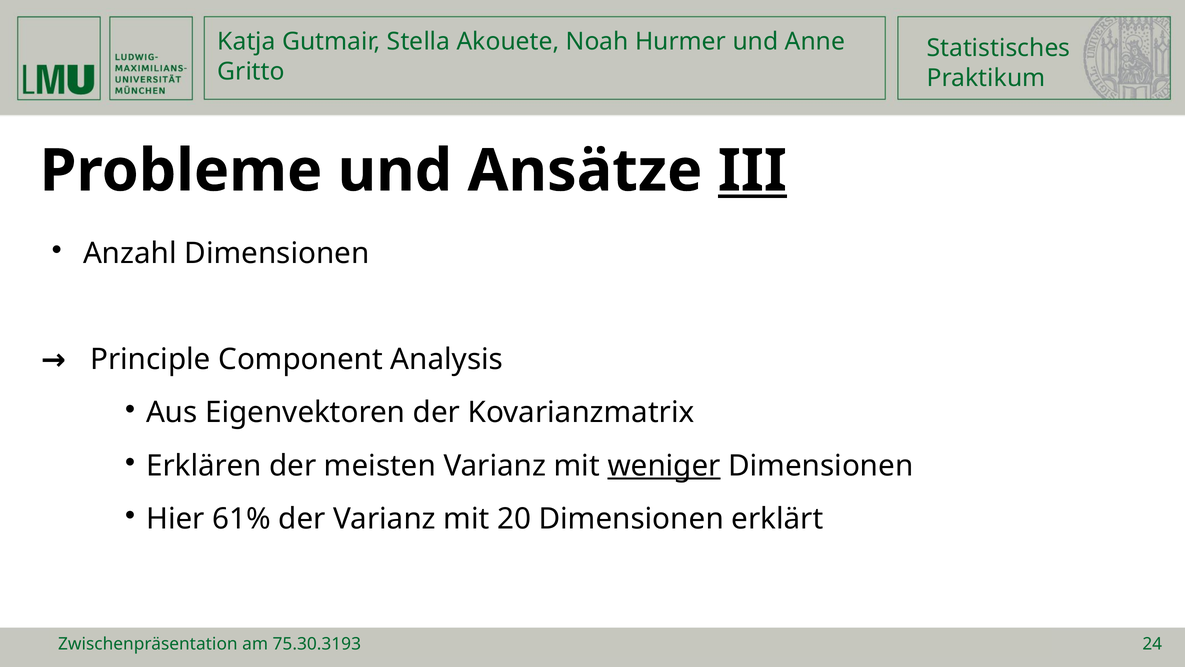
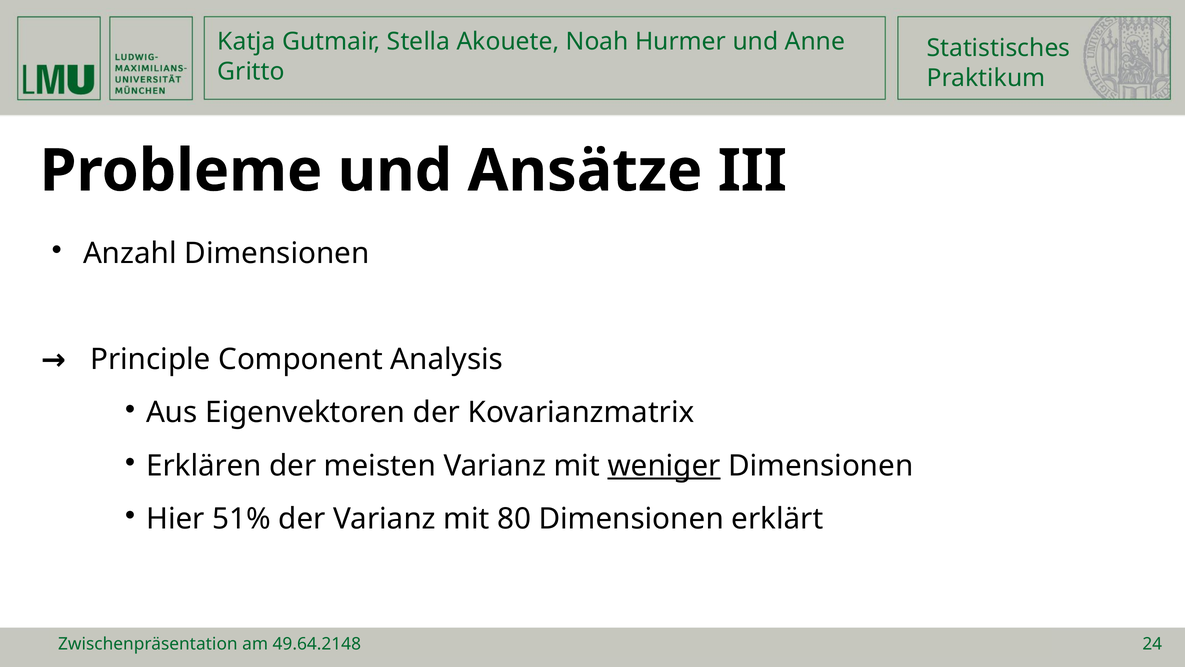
III underline: present -> none (752, 171)
61%: 61% -> 51% (242, 518)
20: 20 -> 80 (514, 518)
75.30.3193: 75.30.3193 -> 49.64.2148 (317, 644)
